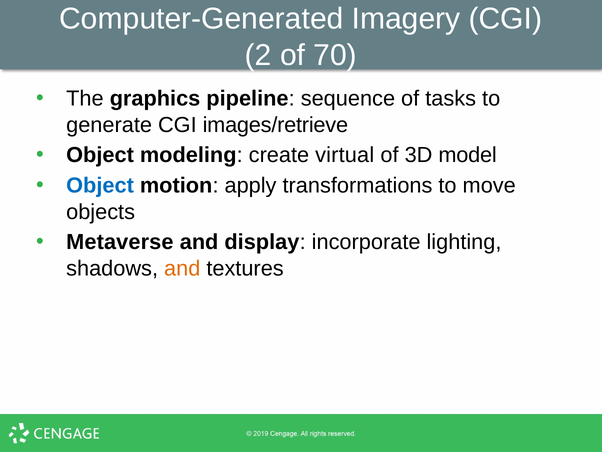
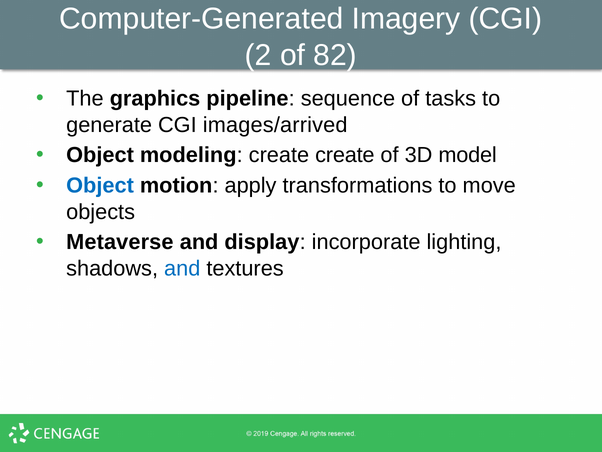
70: 70 -> 82 (335, 55)
images/retrieve: images/retrieve -> images/arrived (275, 125)
create virtual: virtual -> create (345, 155)
and colour: orange -> blue (182, 268)
